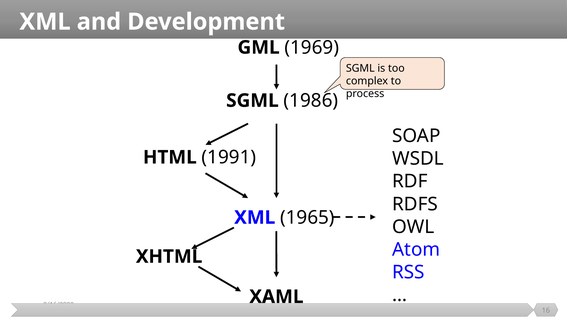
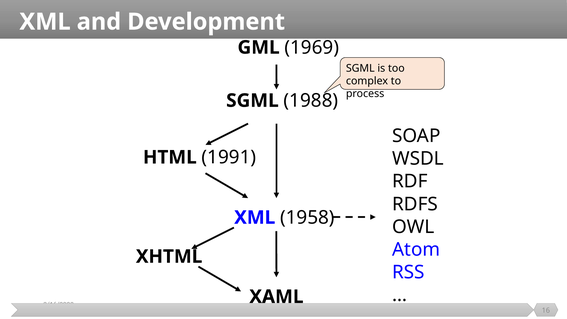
1986: 1986 -> 1988 (311, 101)
1965: 1965 -> 1958 (307, 218)
